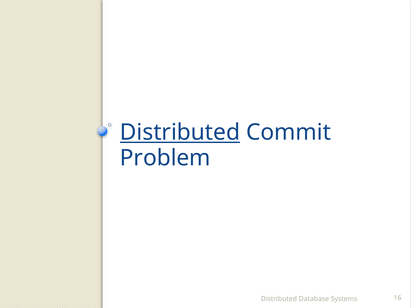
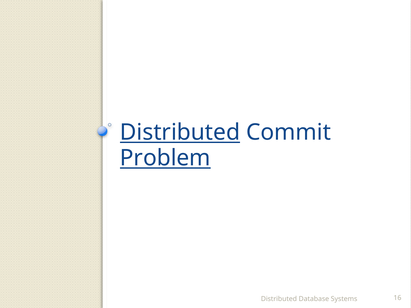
Problem underline: none -> present (165, 158)
